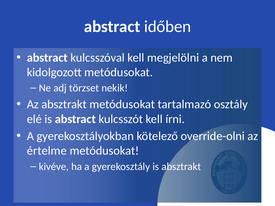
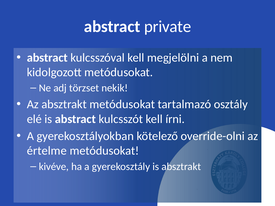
időben: időben -> private (168, 27)
